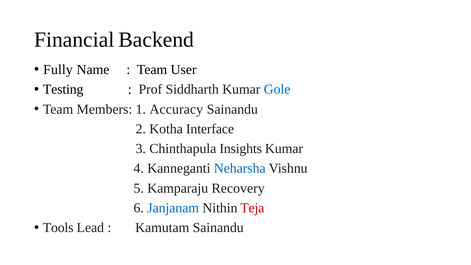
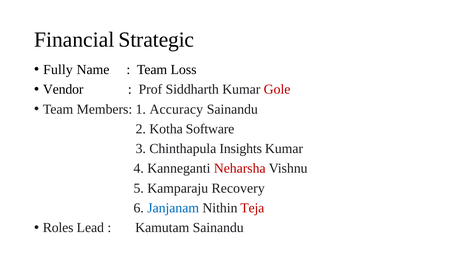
Backend: Backend -> Strategic (156, 40)
User: User -> Loss (184, 70)
Testing: Testing -> Vendor (63, 89)
Gole colour: blue -> red (277, 89)
Interface: Interface -> Software (210, 129)
Neharsha colour: blue -> red (240, 168)
Tools: Tools -> Roles (58, 228)
